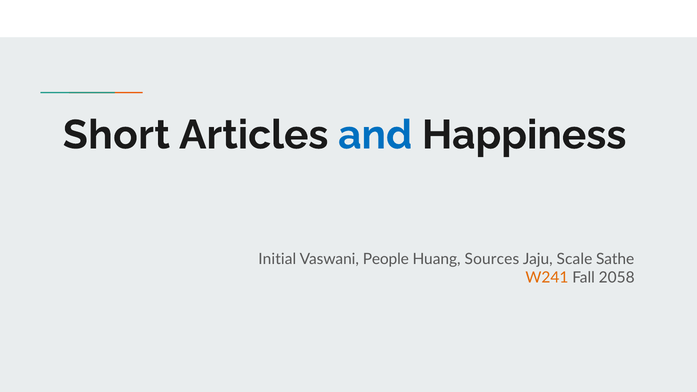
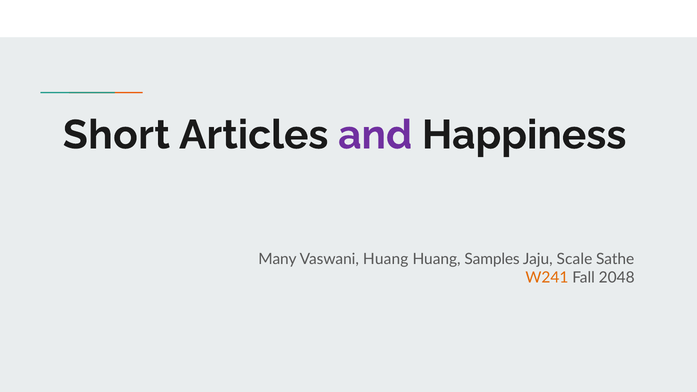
and colour: blue -> purple (375, 135)
Initial: Initial -> Many (277, 259)
Vaswani People: People -> Huang (386, 259)
Sources: Sources -> Samples (492, 259)
2058: 2058 -> 2048 (617, 278)
